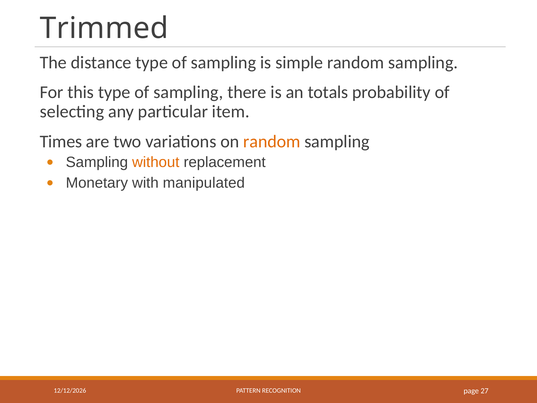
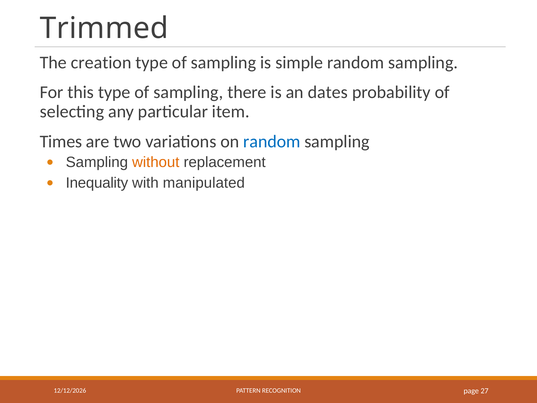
distance: distance -> creation (101, 63)
totals: totals -> dates (328, 92)
random colour: orange -> blue (272, 141)
Monetary: Monetary -> Inequality (97, 183)
